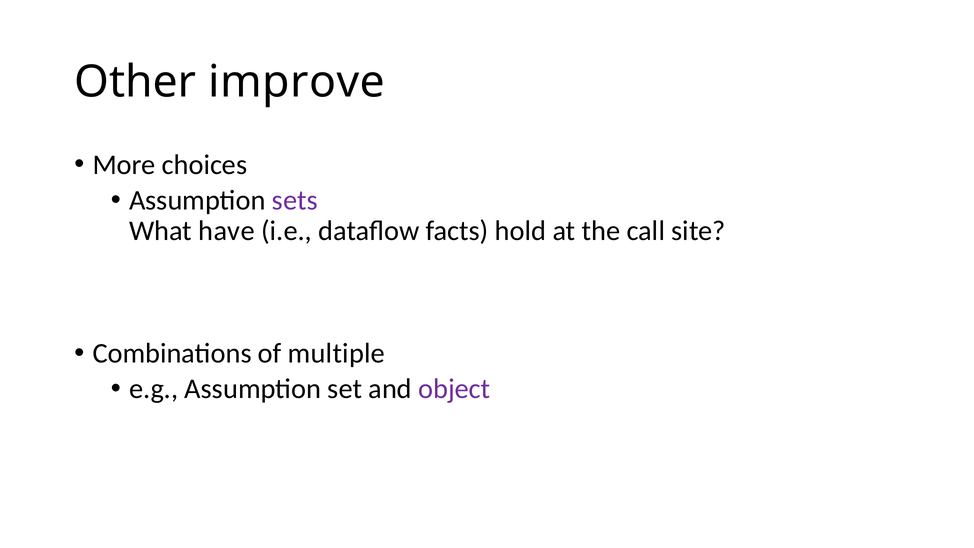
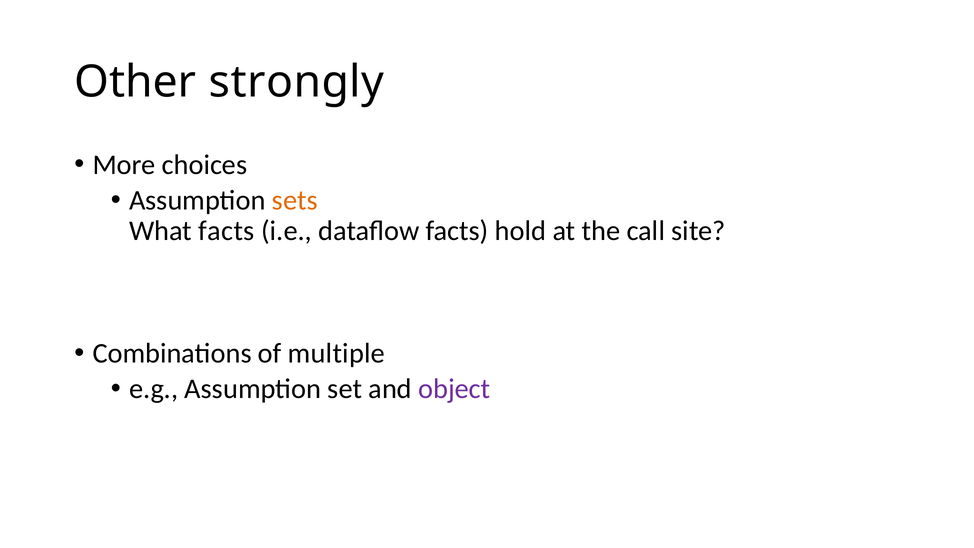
improve: improve -> strongly (297, 82)
sets colour: purple -> orange (295, 200)
What have: have -> facts (226, 231)
